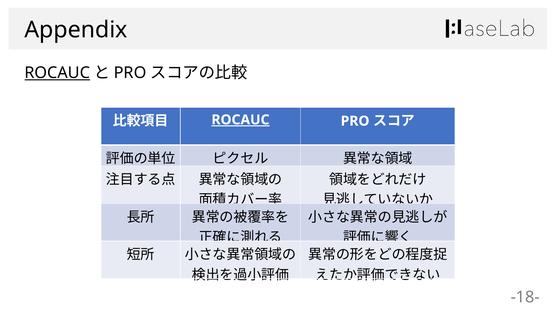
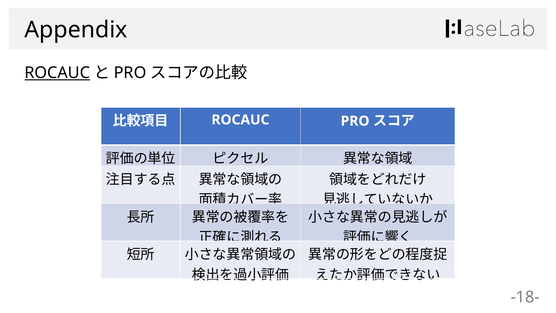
ROCAUC underline: present -> none (240, 120)
